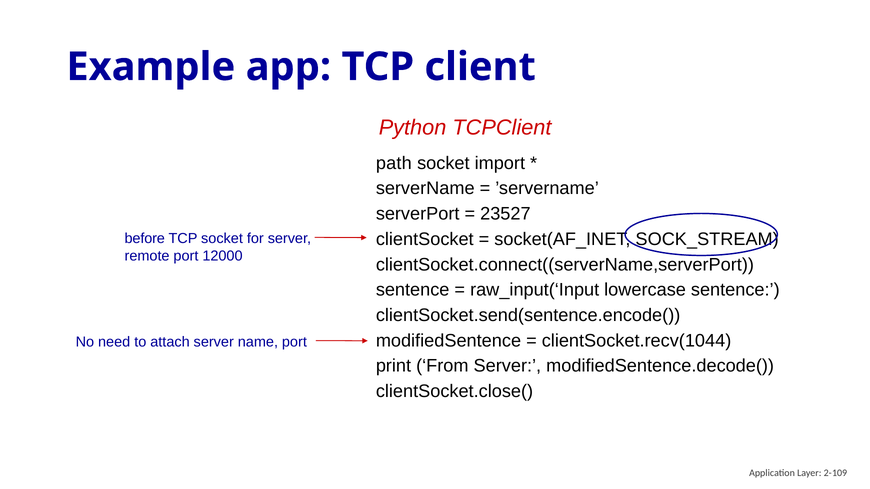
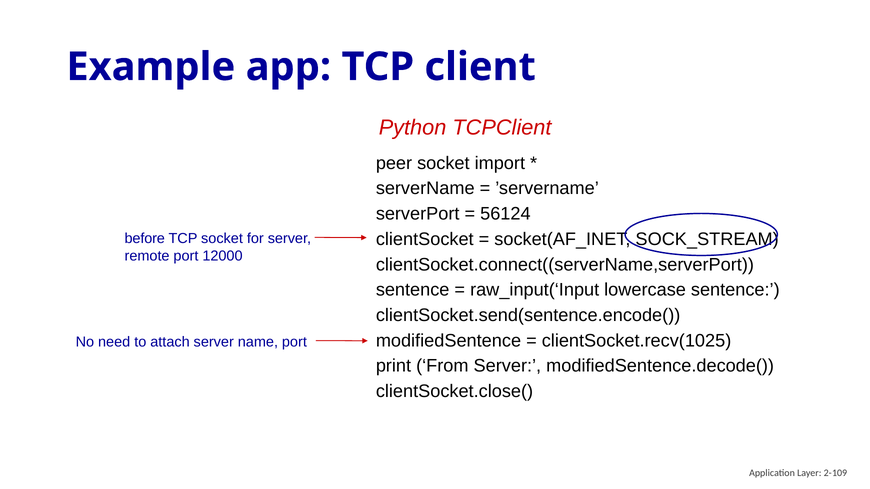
path: path -> peer (394, 163)
23527: 23527 -> 56124 (505, 214)
clientSocket.recv(1044: clientSocket.recv(1044 -> clientSocket.recv(1025 (637, 341)
